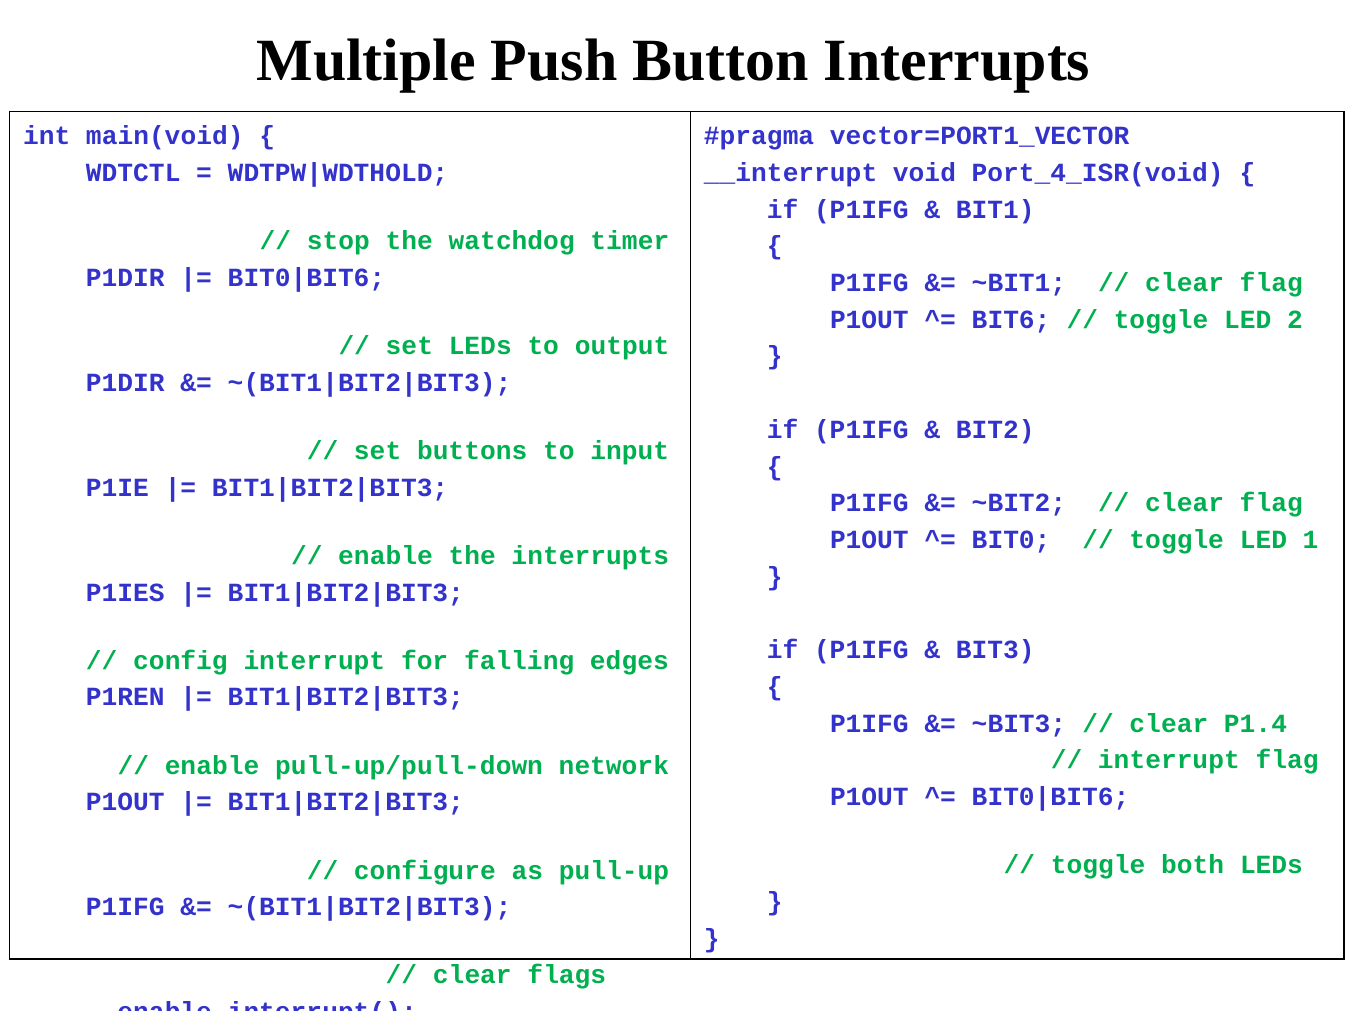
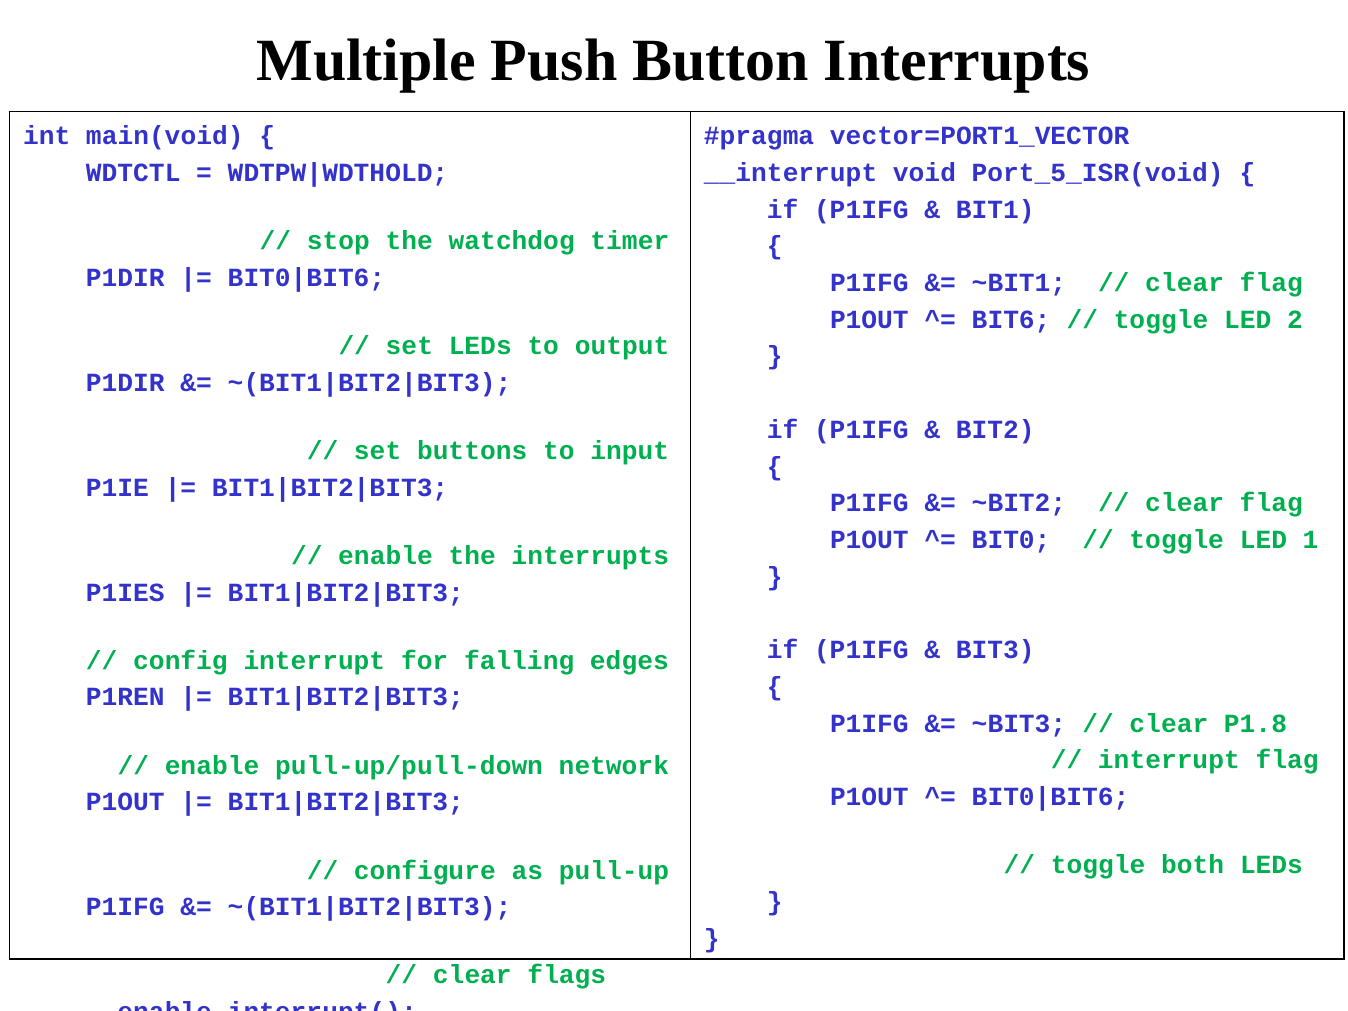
Port_4_ISR(void: Port_4_ISR(void -> Port_5_ISR(void (1098, 173)
P1.4: P1.4 -> P1.8 (1255, 724)
